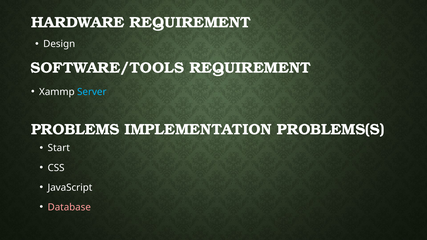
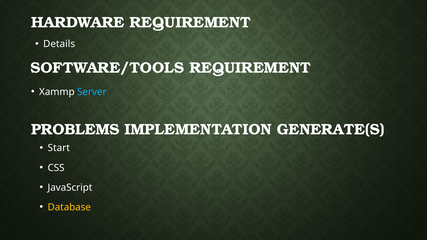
Design: Design -> Details (59, 44)
PROBLEMS(S: PROBLEMS(S -> GENERATE(S (331, 130)
Database colour: pink -> yellow (69, 207)
